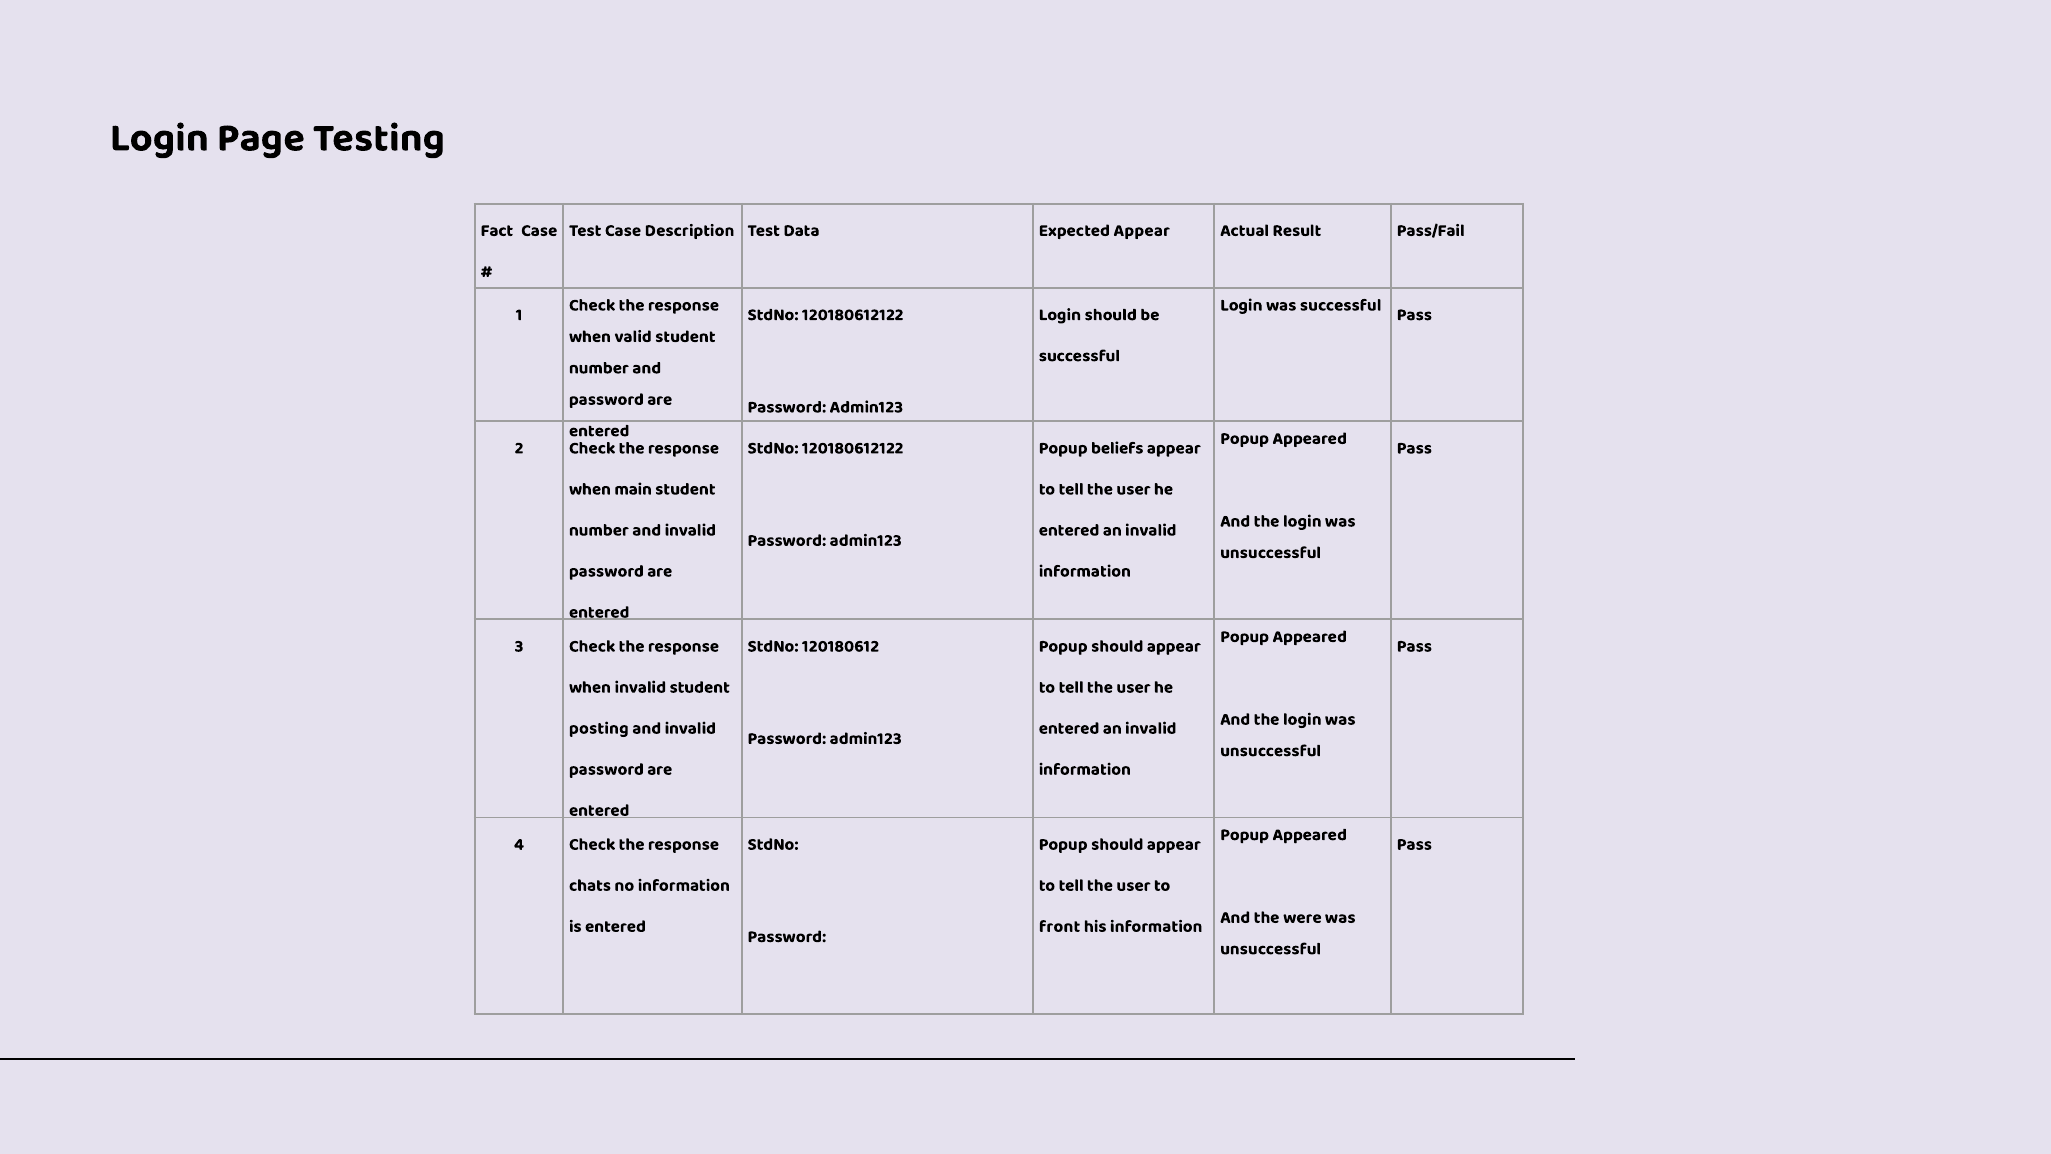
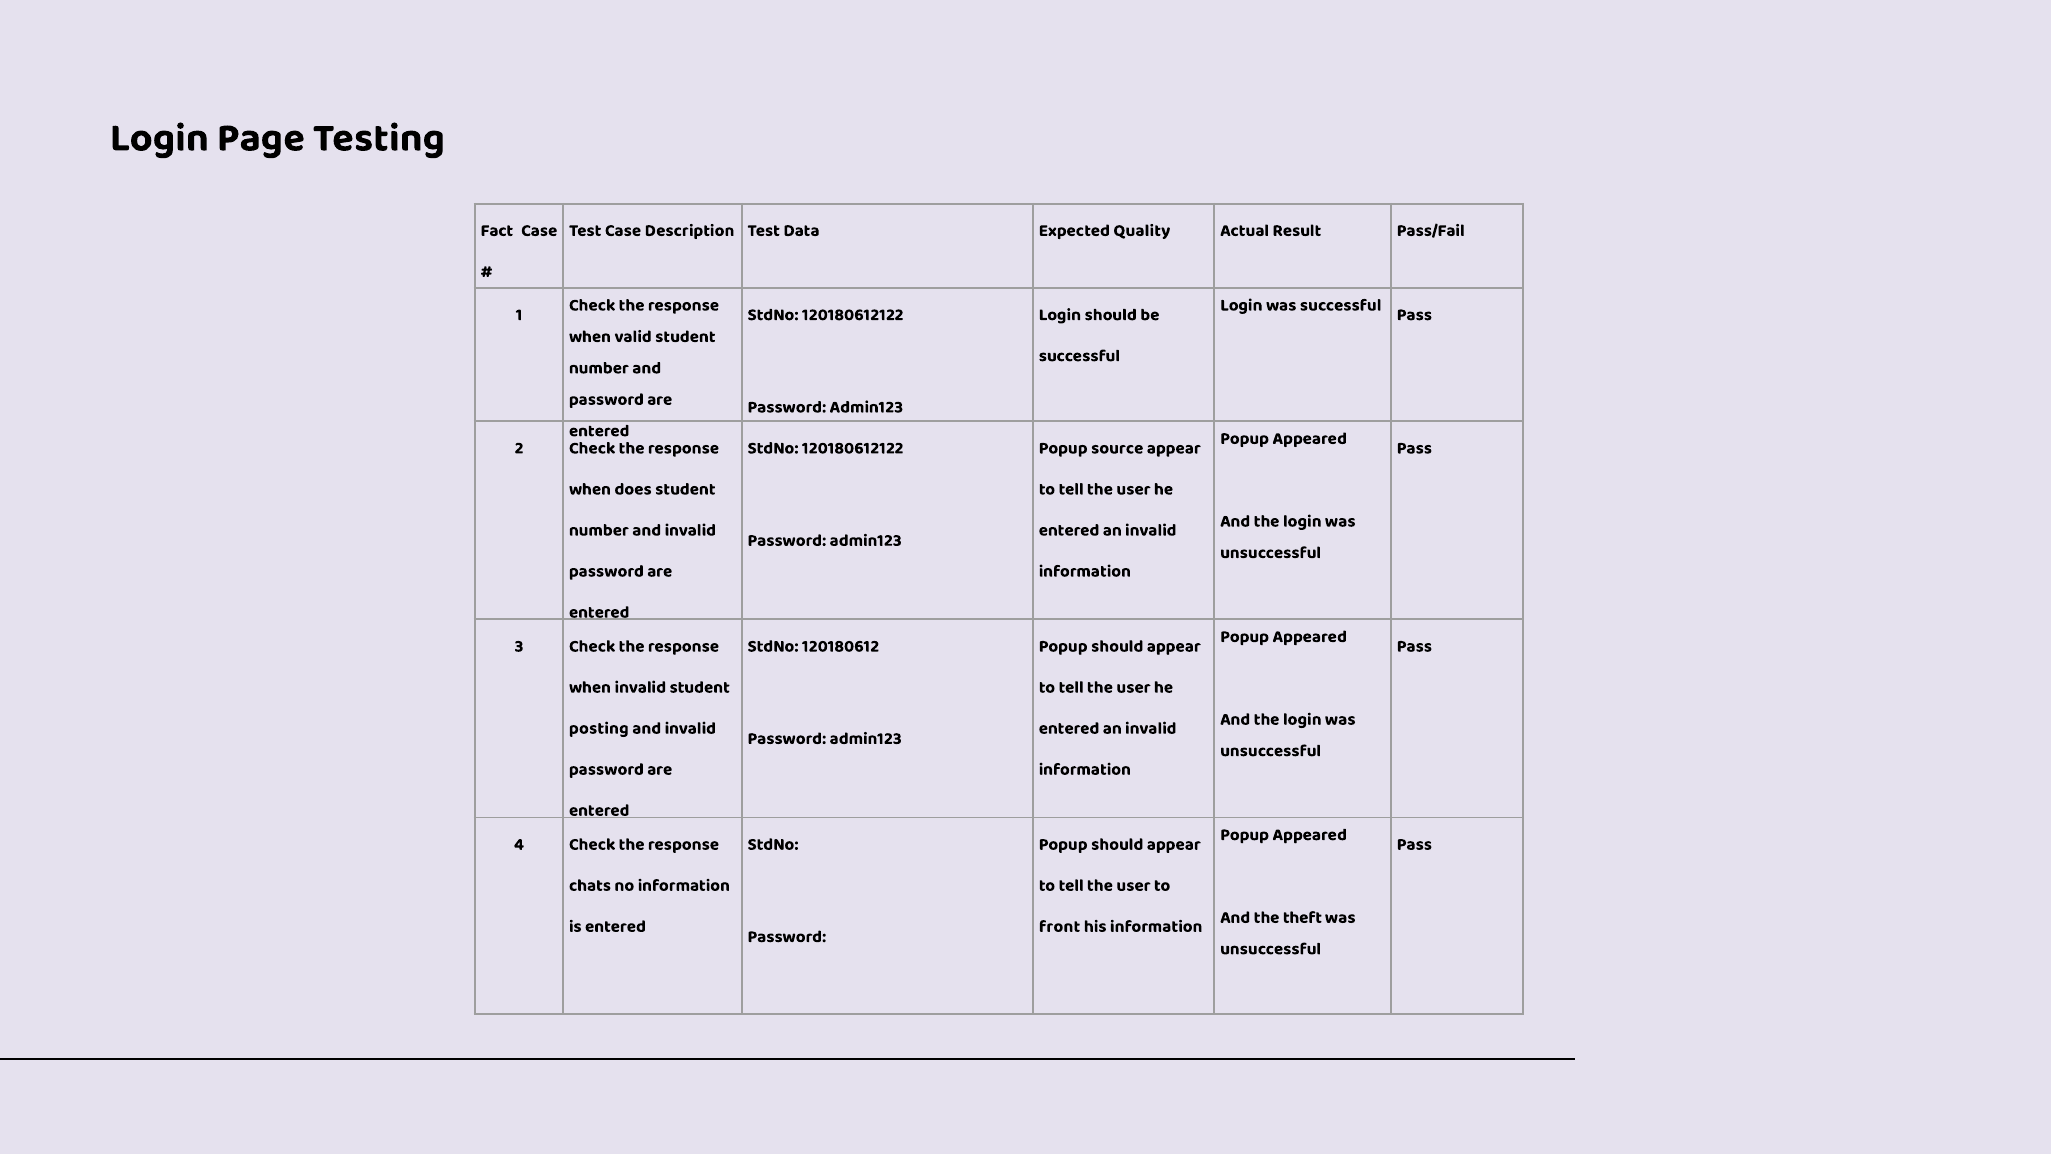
Expected Appear: Appear -> Quality (1142, 230)
beliefs: beliefs -> source (1117, 448)
main: main -> does (633, 489)
were: were -> theft (1302, 917)
